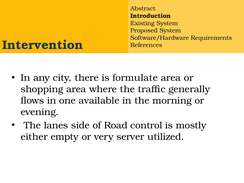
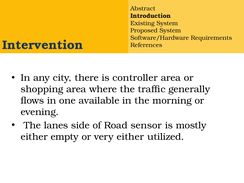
formulate: formulate -> controller (135, 78)
control: control -> sensor (146, 125)
very server: server -> either (130, 137)
